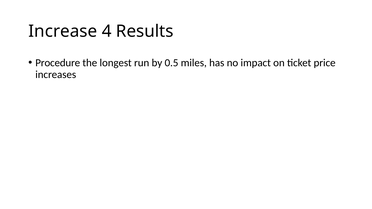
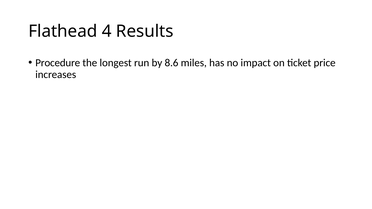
Increase: Increase -> Flathead (63, 31)
0.5: 0.5 -> 8.6 (171, 63)
